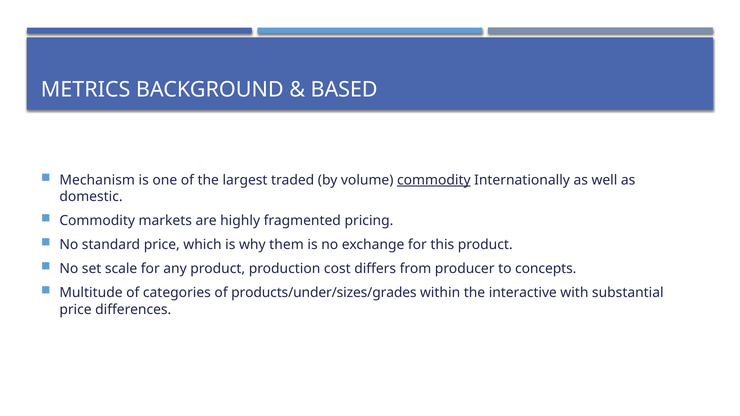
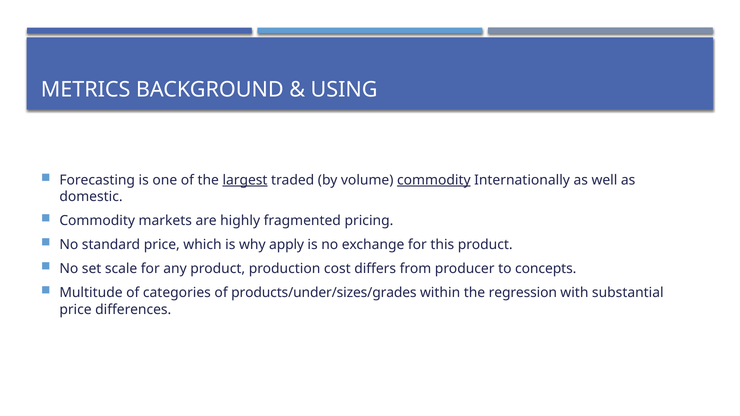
BASED: BASED -> USING (344, 90)
Mechanism: Mechanism -> Forecasting (97, 180)
largest underline: none -> present (245, 180)
them: them -> apply (287, 245)
interactive: interactive -> regression (523, 293)
